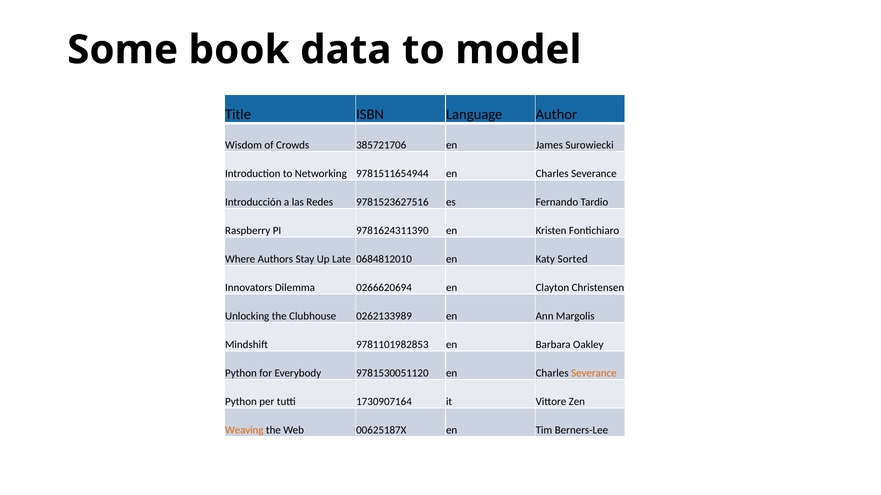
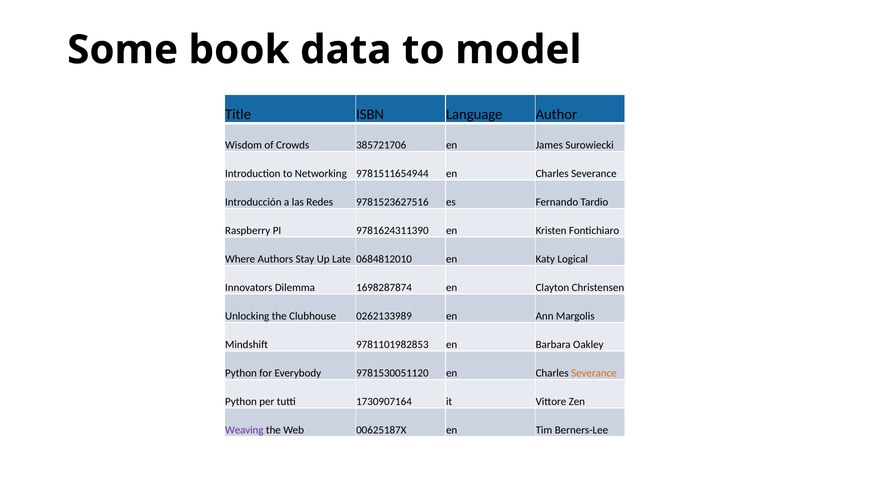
Sorted: Sorted -> Logical (573, 259)
0266620694: 0266620694 -> 1698287874 (384, 288)
Weaving colour: orange -> purple (244, 430)
